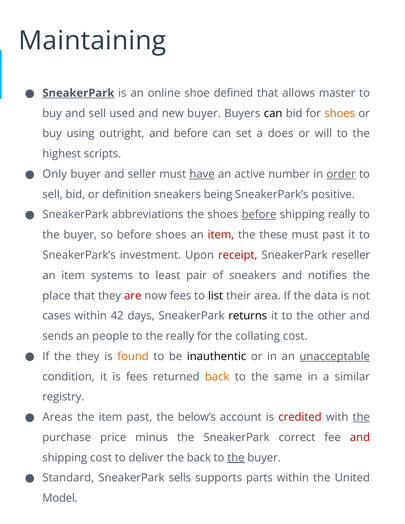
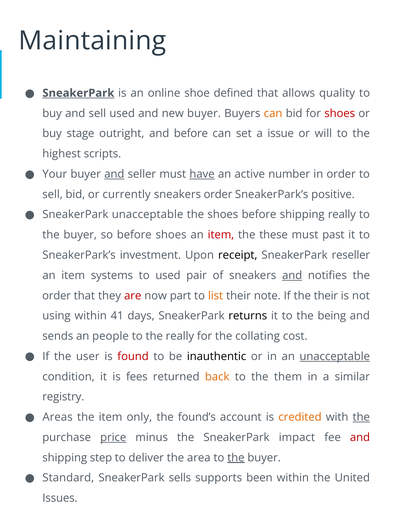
master: master -> quality (337, 93)
can colour: black -> orange (273, 113)
shoes colour: orange -> red (340, 113)
using: using -> stage (81, 134)
does: does -> issue (281, 134)
Only: Only -> Your (55, 174)
and underline: none -> present (114, 174)
order underline: present -> none (341, 174)
definition: definition -> currently (127, 194)
sneakers being: being -> order (218, 194)
SneakerPark abbreviations: abbreviations -> unacceptable (148, 215)
before underline: present -> none (259, 215)
receipt colour: red -> black (238, 255)
to least: least -> used (168, 275)
and underline: none -> present (292, 275)
place: place -> order (57, 296)
now fees: fees -> part (181, 296)
list colour: black -> orange (216, 296)
area: area -> note (267, 296)
the data: data -> their (326, 296)
cases: cases -> using (56, 316)
42: 42 -> 41 (117, 316)
other: other -> being (332, 316)
the they: they -> user (88, 356)
found colour: orange -> red (133, 356)
same: same -> them (288, 377)
item past: past -> only (139, 417)
below’s: below’s -> found’s (197, 417)
credited colour: red -> orange (300, 417)
price underline: none -> present (113, 438)
correct: correct -> impact (297, 438)
shipping cost: cost -> step (101, 458)
the back: back -> area (199, 458)
parts: parts -> been (259, 478)
Model: Model -> Issues (60, 498)
